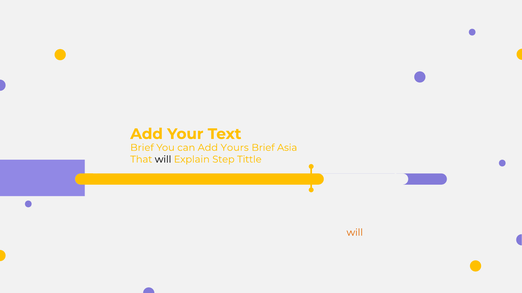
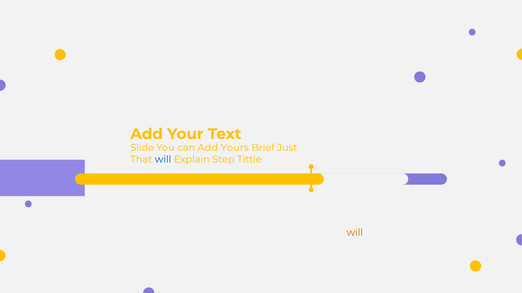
Brief: Brief -> Slide (142, 148)
Brief Asia: Asia -> Just (287, 148)
will colour: black -> blue (163, 160)
